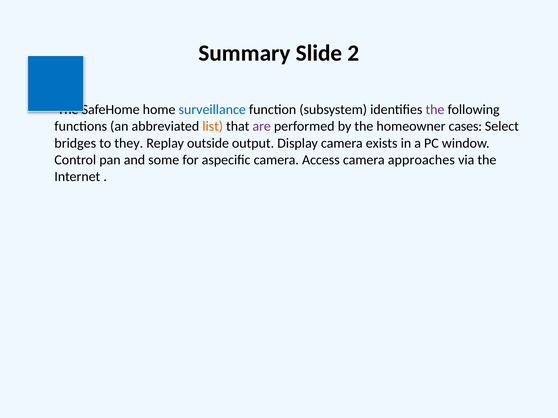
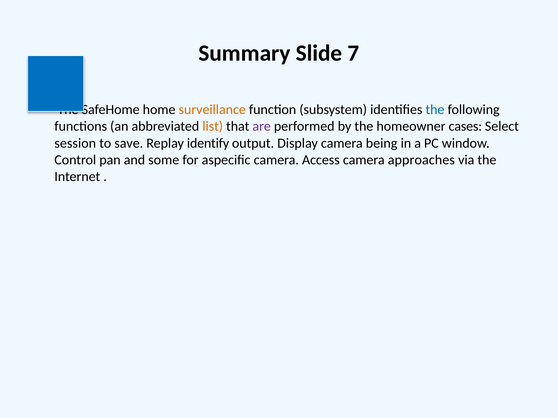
2: 2 -> 7 (353, 53)
surveillance colour: blue -> orange (212, 110)
the colour: purple -> blue (435, 110)
bridges: bridges -> session (75, 143)
they: they -> save (129, 143)
outside: outside -> identify (208, 143)
exists: exists -> being (382, 143)
